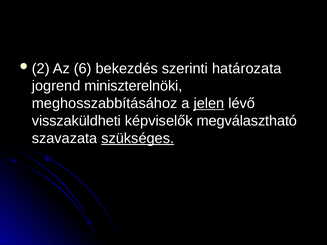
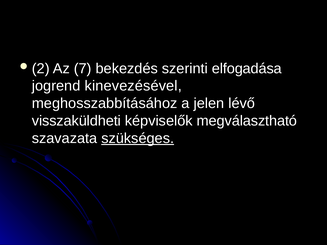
6: 6 -> 7 (83, 69)
határozata: határozata -> elfogadása (247, 69)
miniszterelnöki: miniszterelnöki -> kinevezésével (133, 86)
jelen underline: present -> none (209, 103)
